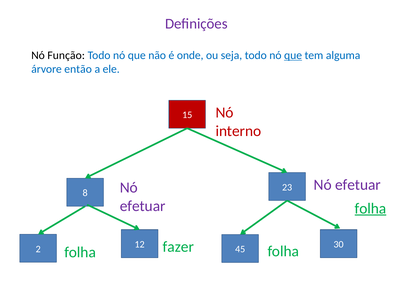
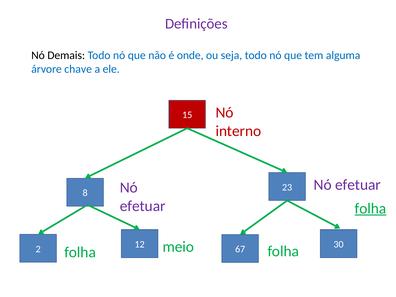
Função: Função -> Demais (66, 55)
que underline: present -> none (293, 55)
então: então -> chave (78, 69)
45: 45 -> 67 (240, 249)
fazer: fazer -> meio (178, 247)
